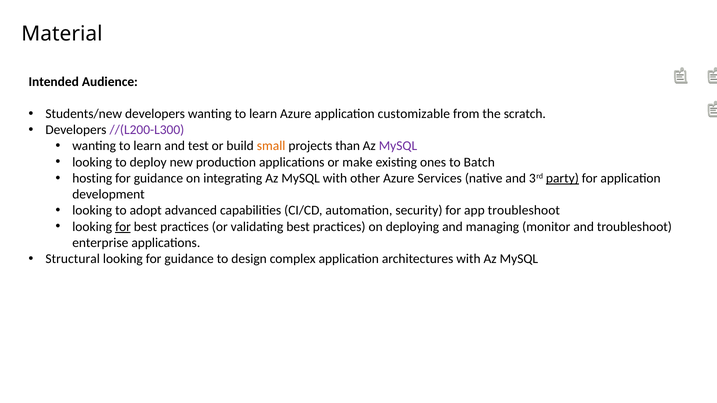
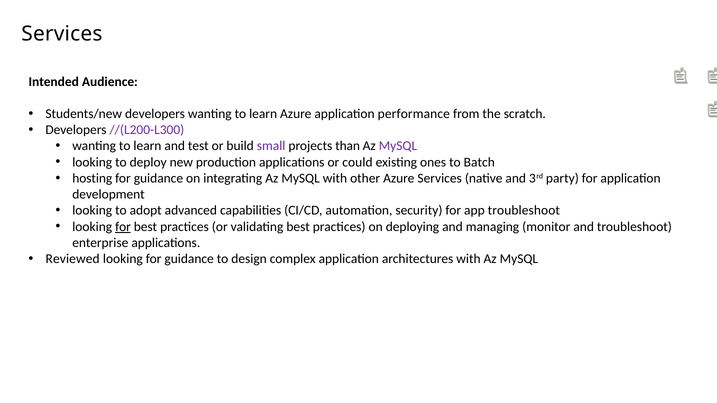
Material: Material -> Services (62, 34)
customizable: customizable -> performance (414, 114)
small colour: orange -> purple (271, 146)
make: make -> could (357, 162)
party underline: present -> none (562, 178)
Structural: Structural -> Reviewed (73, 259)
